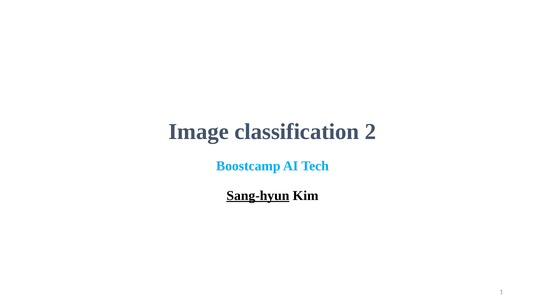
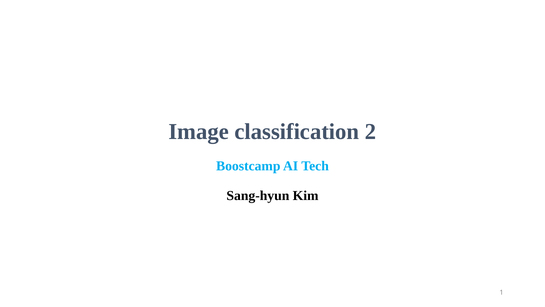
Sang-hyun underline: present -> none (258, 195)
